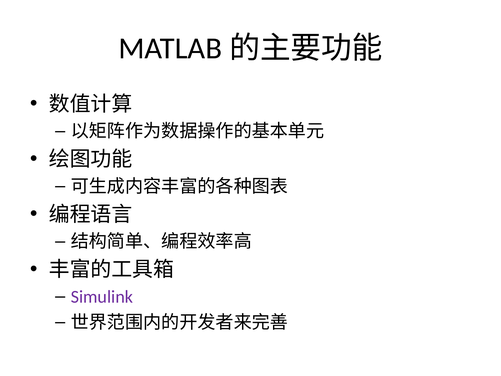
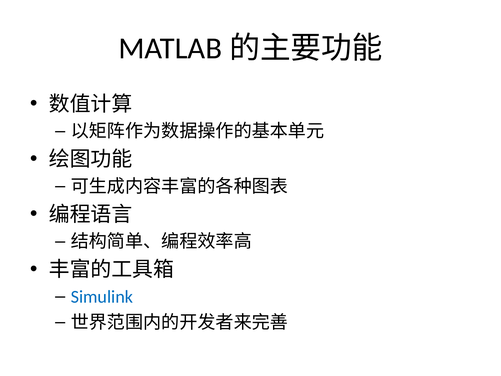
Simulink colour: purple -> blue (102, 297)
